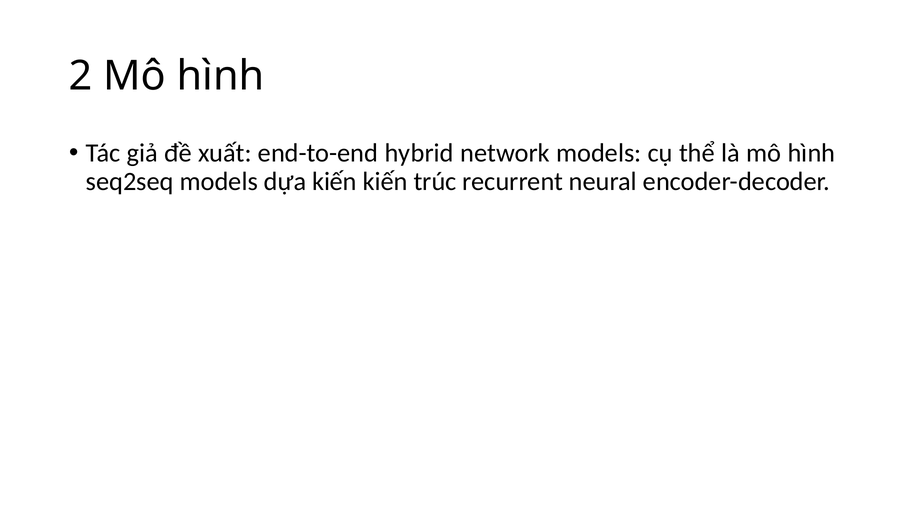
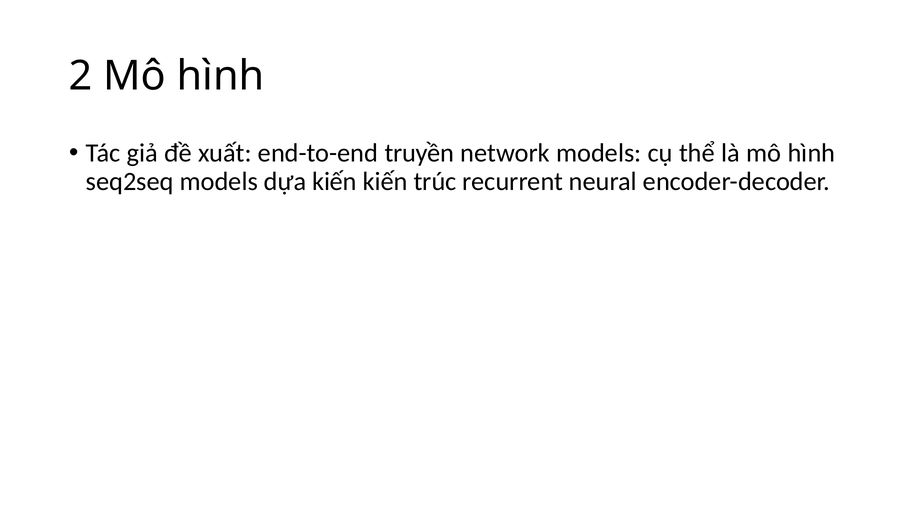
hybrid: hybrid -> truyền (419, 153)
